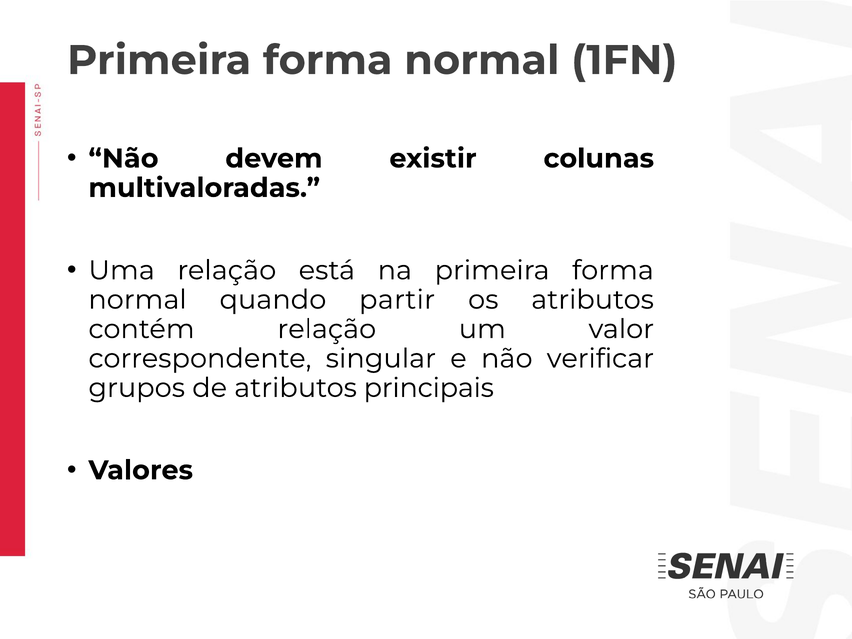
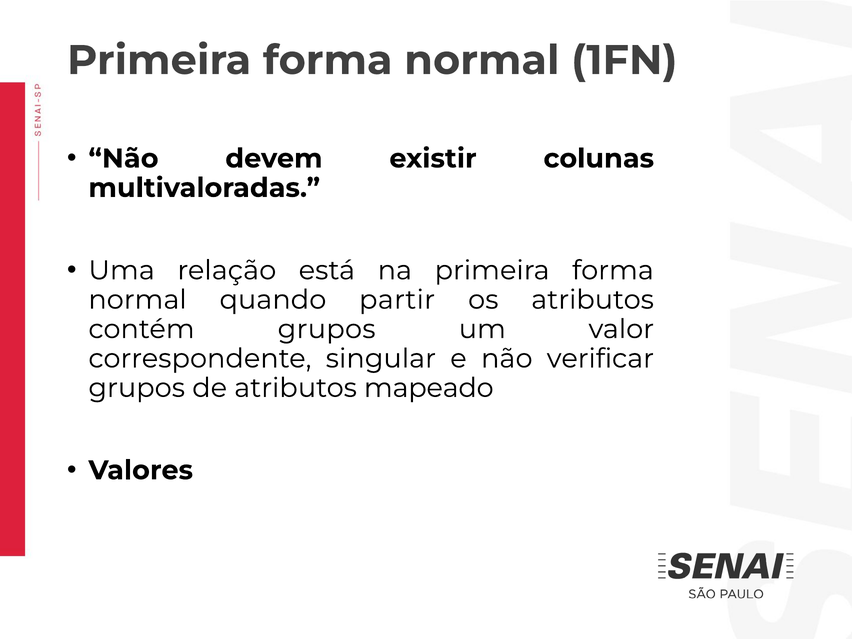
contém relação: relação -> grupos (327, 329)
principais: principais -> mapeado (429, 388)
